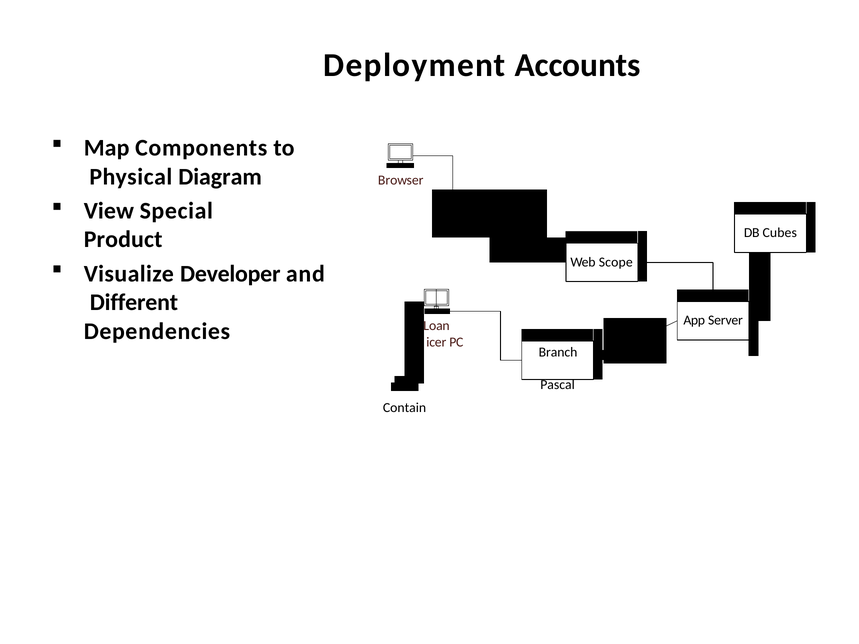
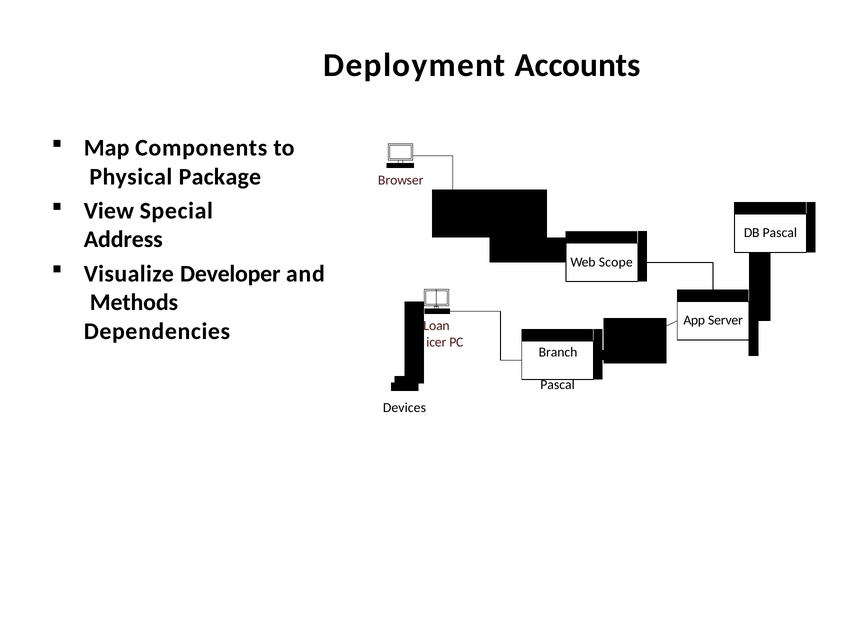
Diagram: Diagram -> Package (220, 177)
DB Cubes: Cubes -> Pascal (780, 233)
Product: Product -> Address (123, 240)
Different: Different -> Methods (134, 303)
Contain: Contain -> Devices (404, 408)
